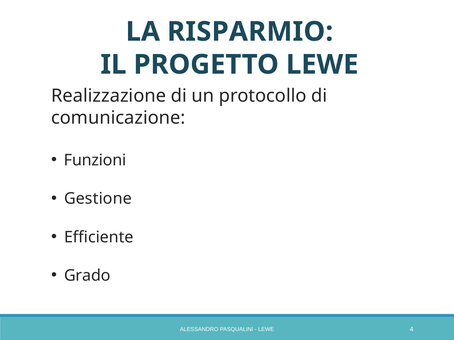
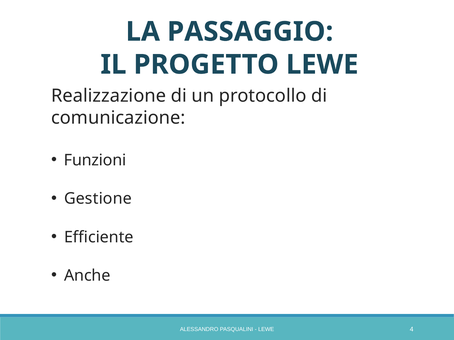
RISPARMIO: RISPARMIO -> PASSAGGIO (250, 32)
Grado: Grado -> Anche (87, 276)
